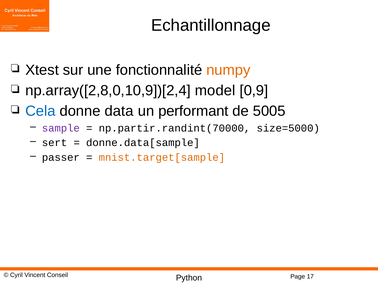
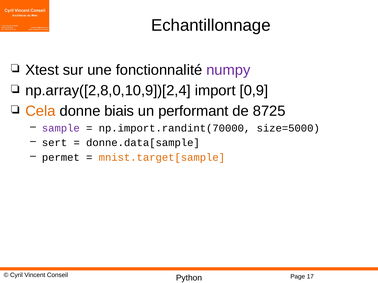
numpy colour: orange -> purple (228, 70)
model: model -> import (215, 91)
Cela colour: blue -> orange (40, 111)
data: data -> biais (119, 111)
5005: 5005 -> 8725 (269, 111)
np.partir.randint(70000: np.partir.randint(70000 -> np.import.randint(70000 (174, 128)
passer: passer -> permet (61, 158)
